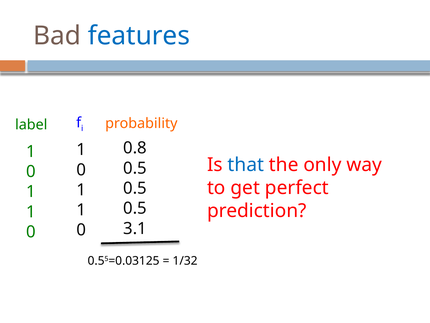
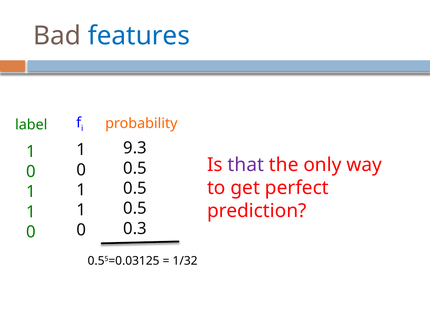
0.8: 0.8 -> 9.3 (135, 148)
that colour: blue -> purple (246, 165)
3.1: 3.1 -> 0.3 (135, 228)
